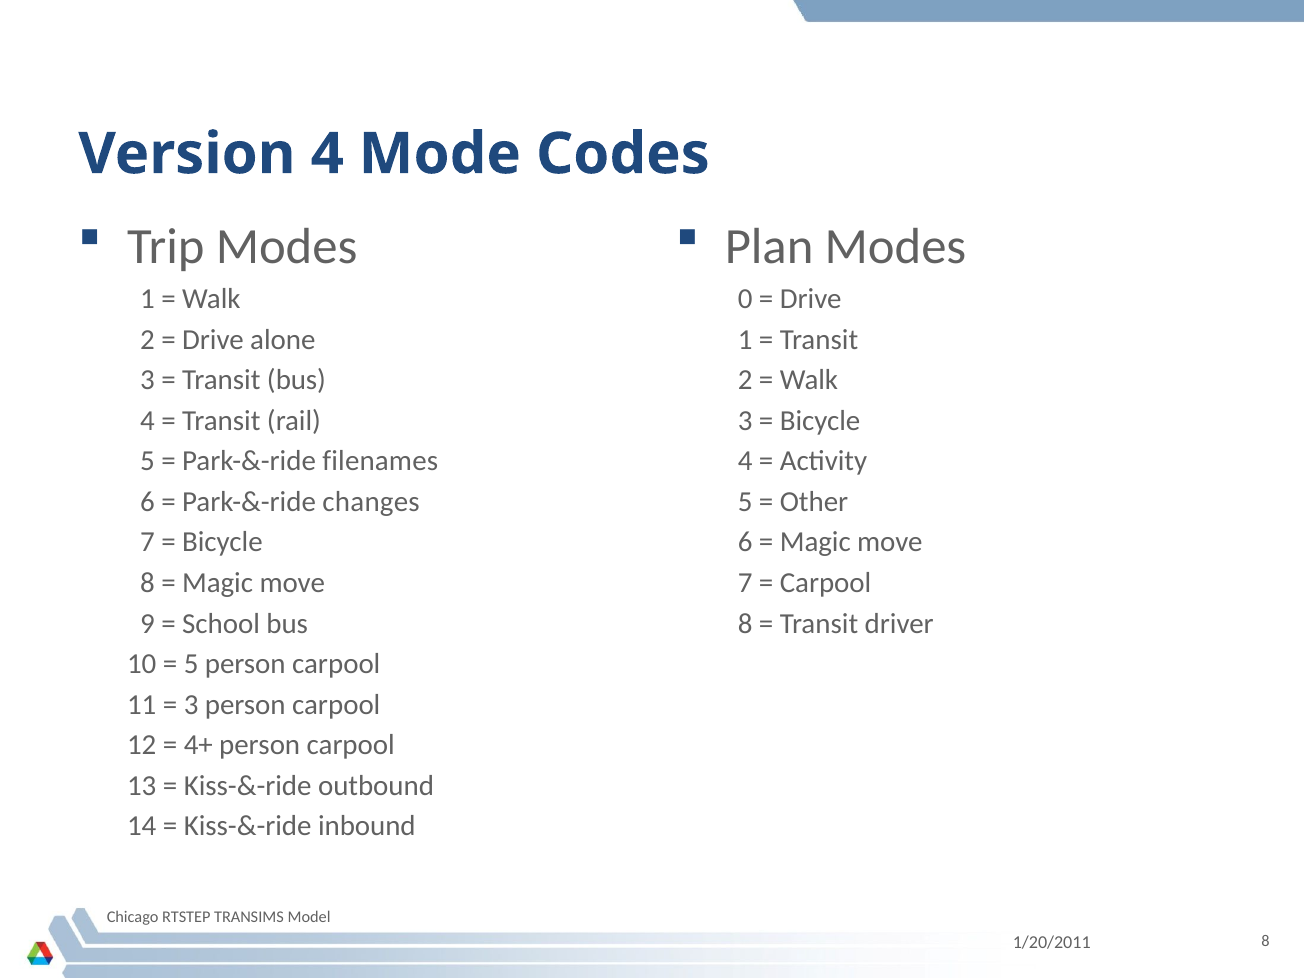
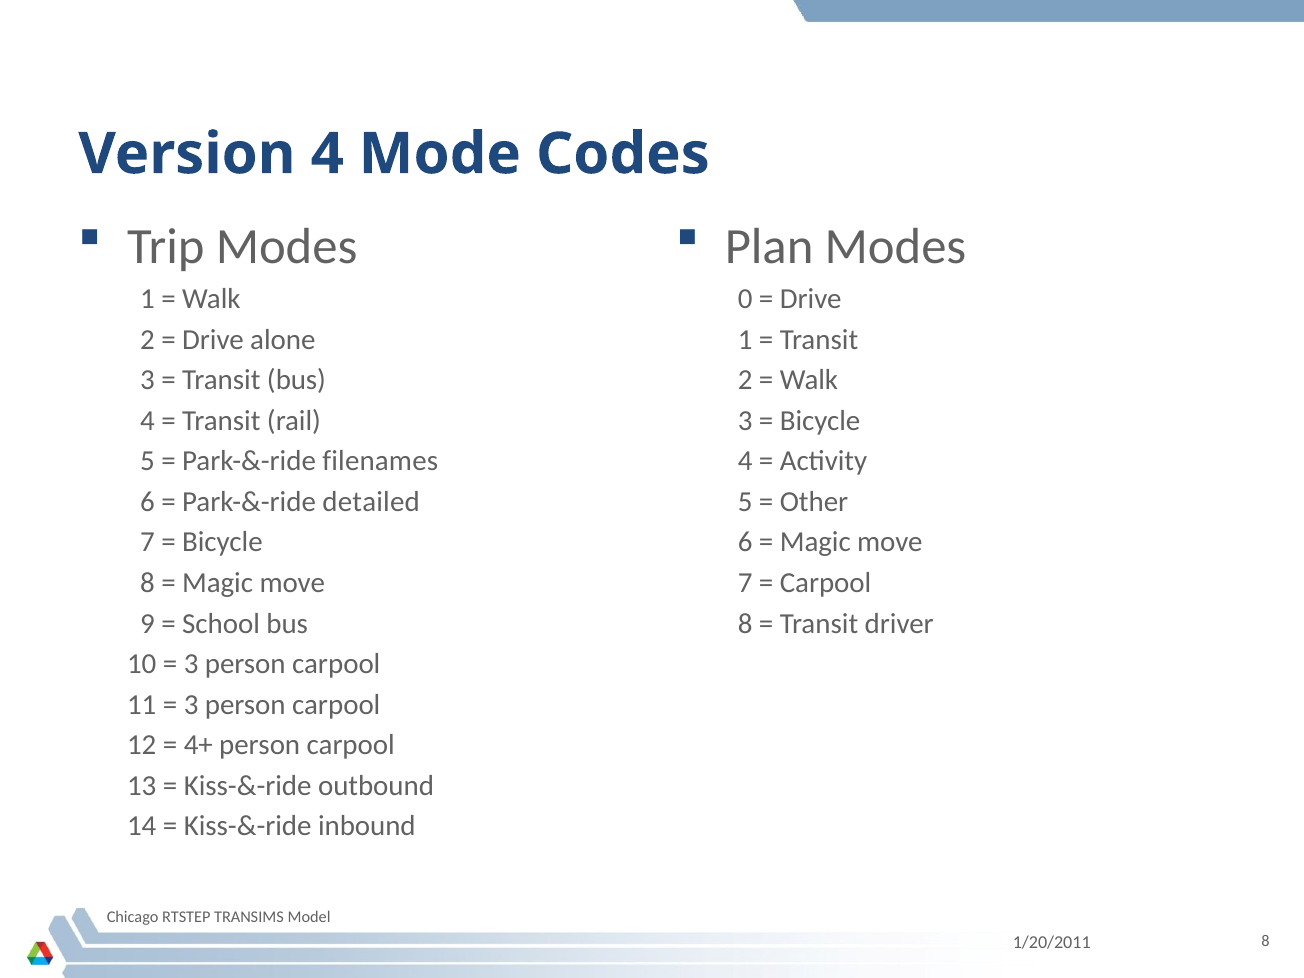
changes: changes -> detailed (371, 502)
5: 5 -> 3 (191, 664)
